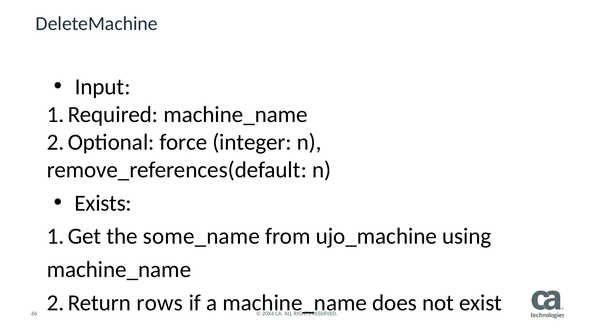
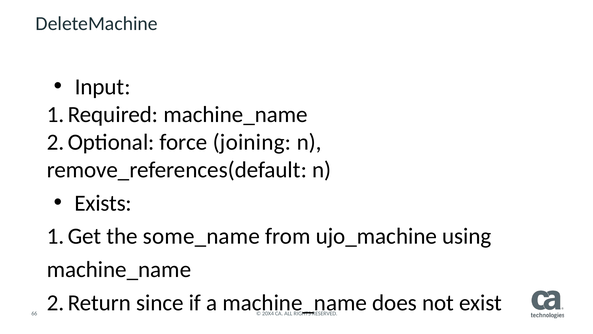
integer: integer -> joining (252, 142)
rows: rows -> since (160, 303)
